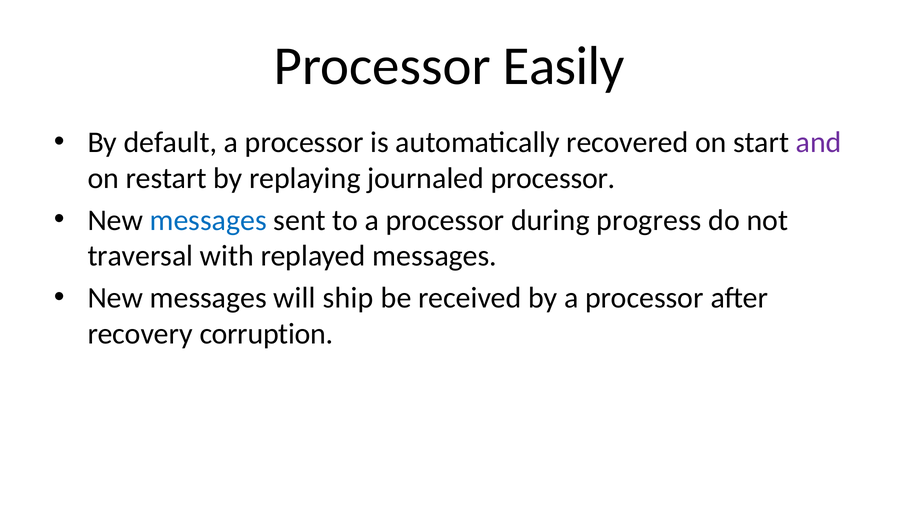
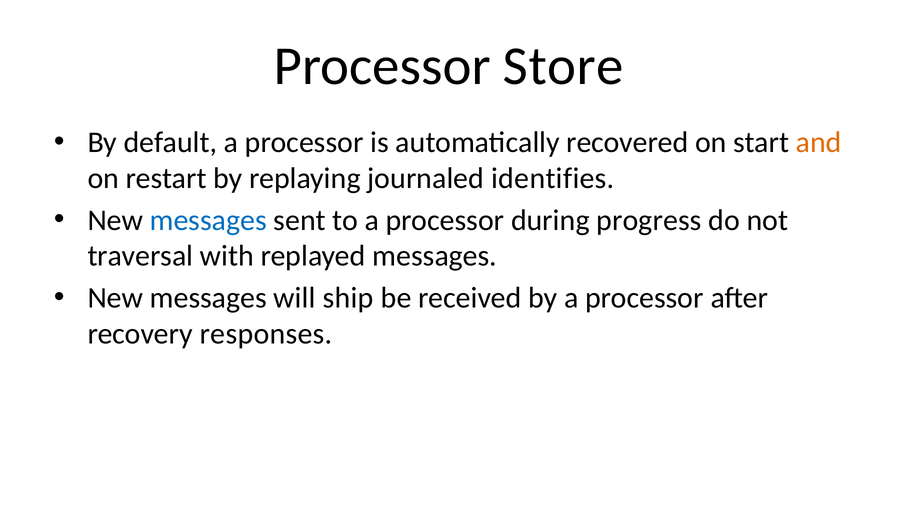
Easily: Easily -> Store (563, 66)
and colour: purple -> orange (819, 142)
journaled processor: processor -> identifies (553, 178)
corruption: corruption -> responses (266, 334)
